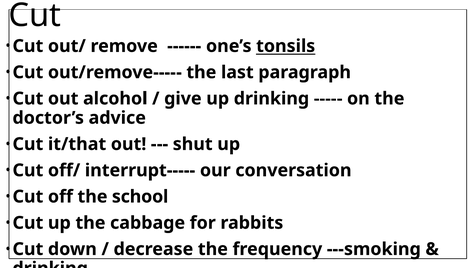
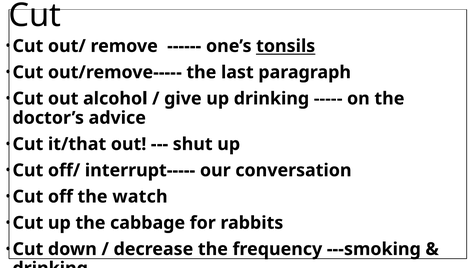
school: school -> watch (140, 196)
